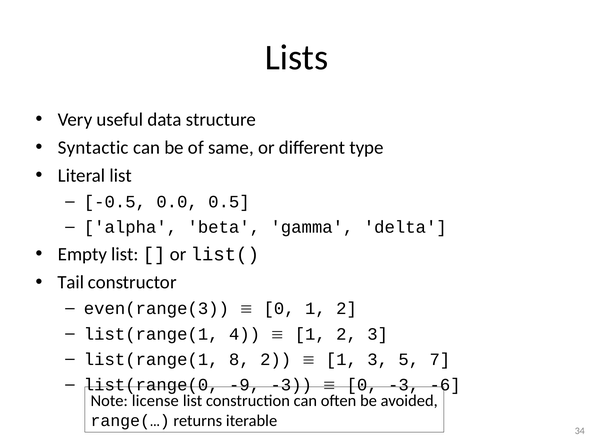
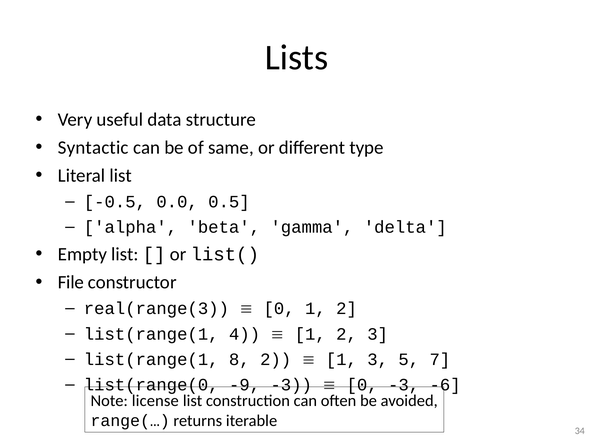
Tail: Tail -> File (71, 282)
even(range(3: even(range(3 -> real(range(3 (156, 308)
